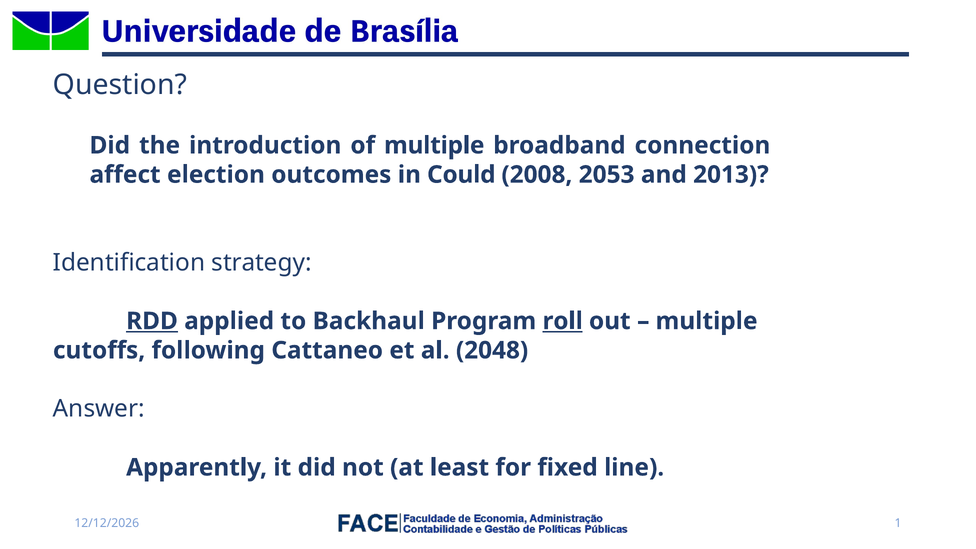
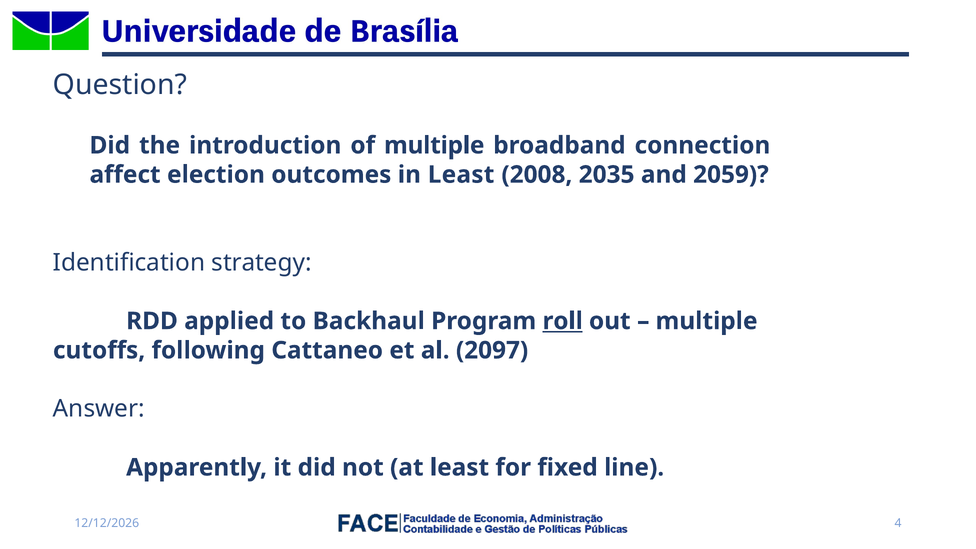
in Could: Could -> Least (461, 175)
2053: 2053 -> 2035 (607, 175)
2013: 2013 -> 2059 (731, 175)
RDD underline: present -> none (152, 321)
2048: 2048 -> 2097 (492, 350)
1: 1 -> 4 (898, 523)
